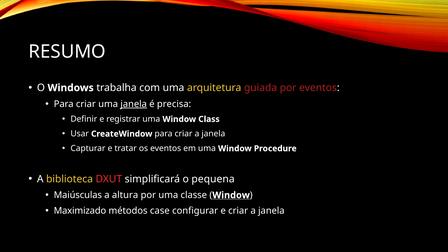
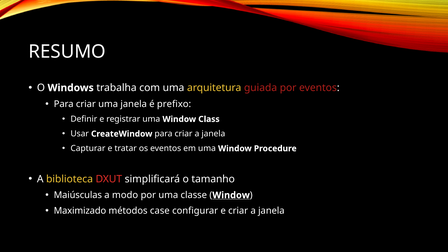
janela underline: present -> none (134, 104)
precisa: precisa -> prefixo (174, 104)
pequena: pequena -> tamanho (213, 179)
altura: altura -> modo (125, 195)
